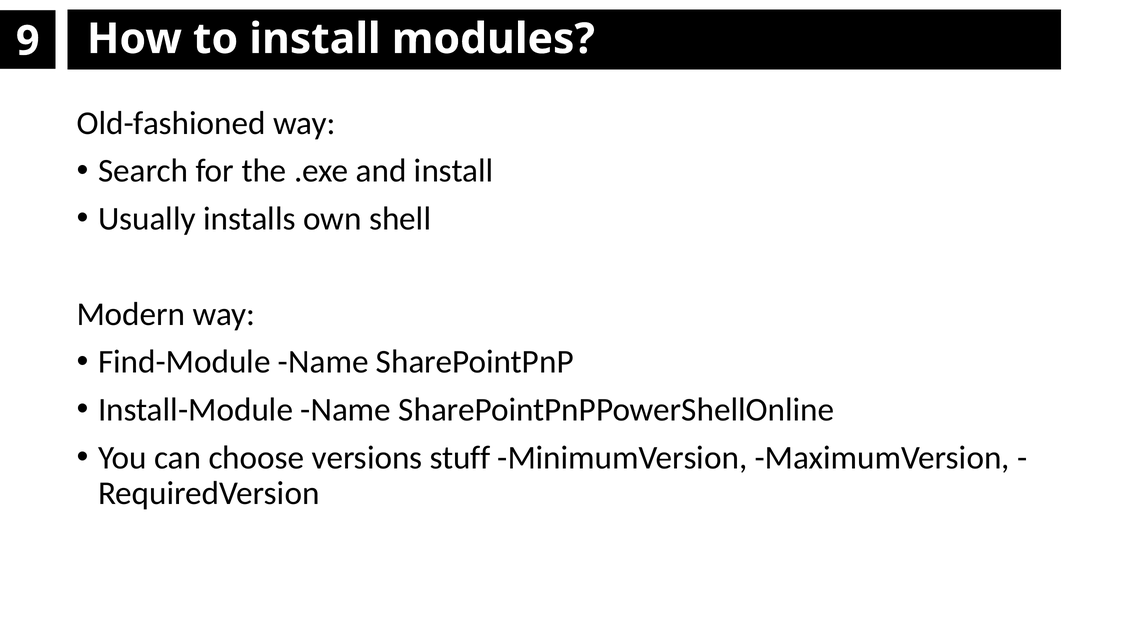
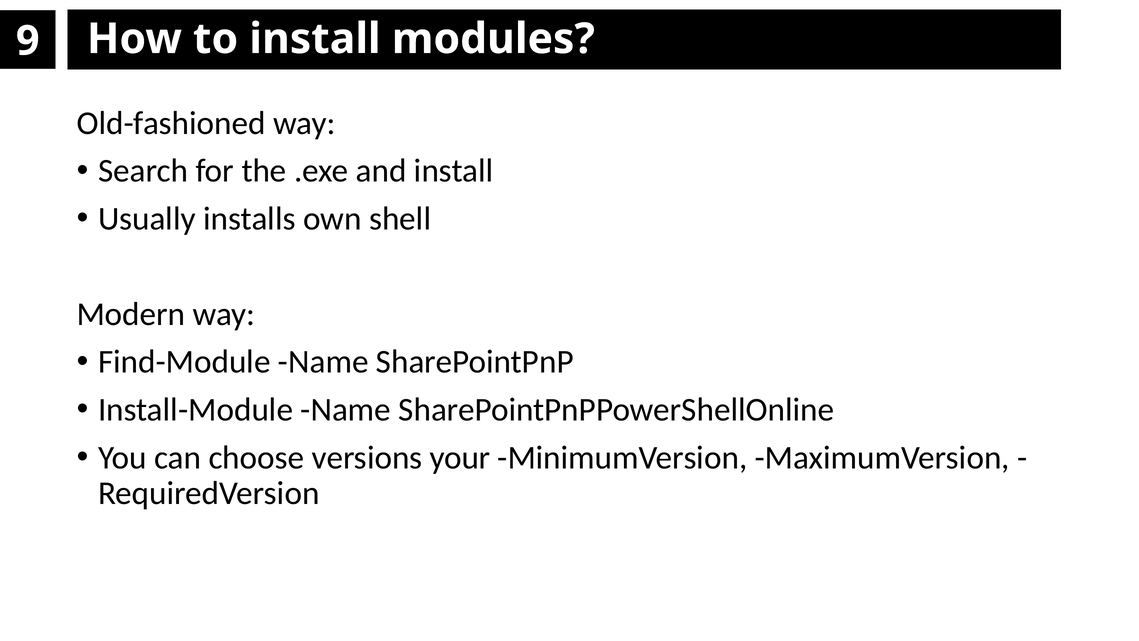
stuff: stuff -> your (460, 457)
